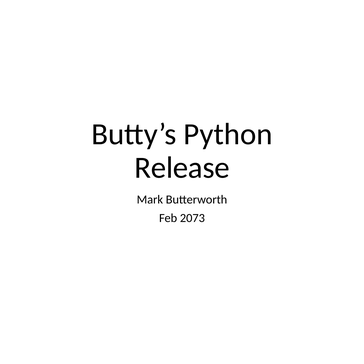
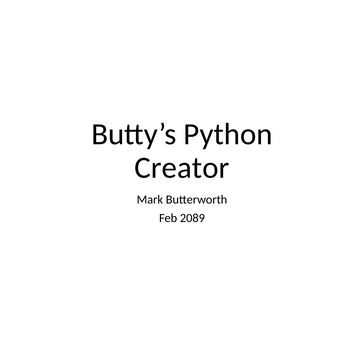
Release: Release -> Creator (182, 168)
2073: 2073 -> 2089 (192, 218)
